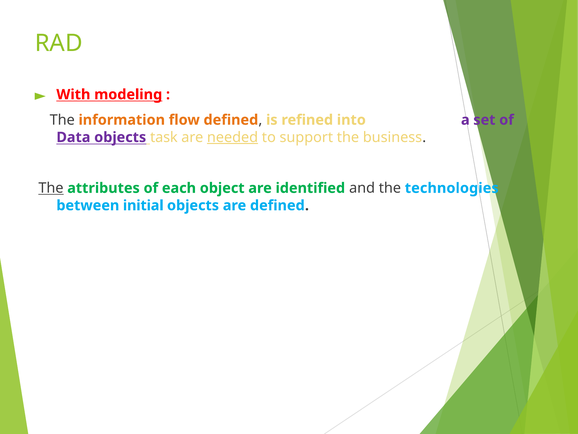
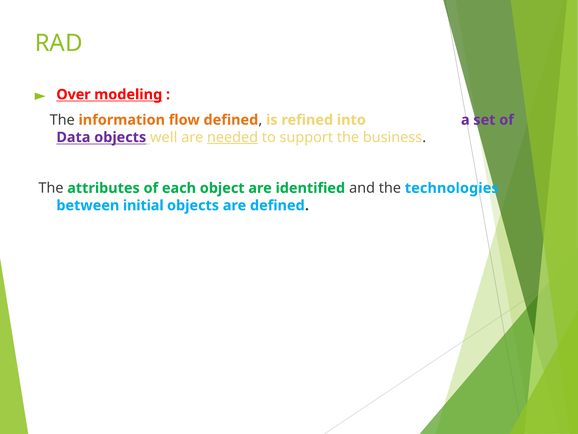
With: With -> Over (73, 94)
task: task -> well (164, 137)
The underline: present -> none (51, 188)
